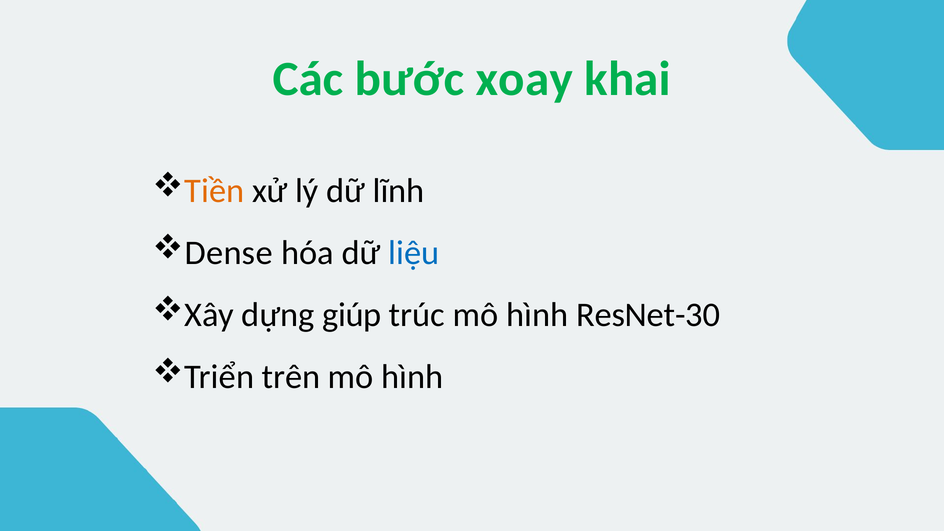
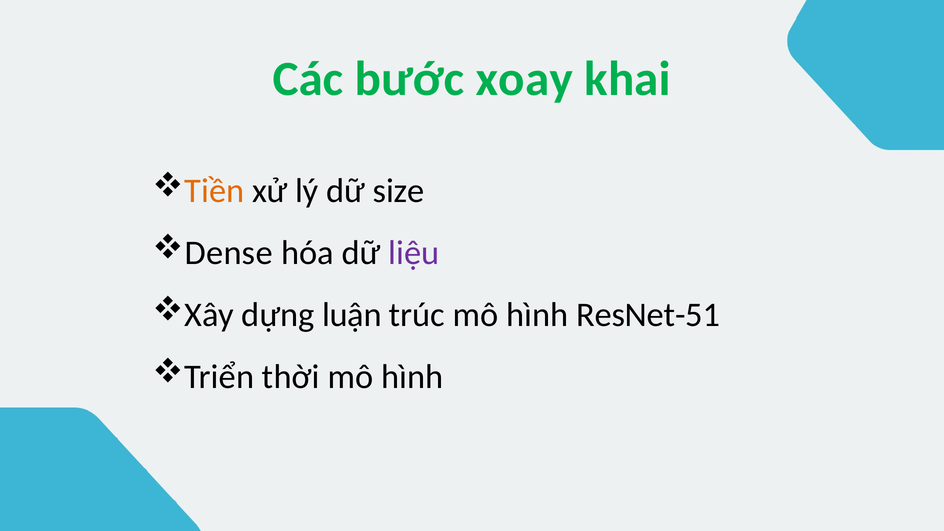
lĩnh: lĩnh -> size (399, 191)
liệu colour: blue -> purple (414, 253)
giúp: giúp -> luận (352, 315)
ResNet-30: ResNet-30 -> ResNet-51 (648, 315)
trên: trên -> thời (291, 377)
